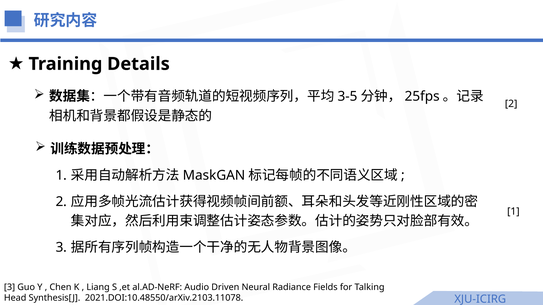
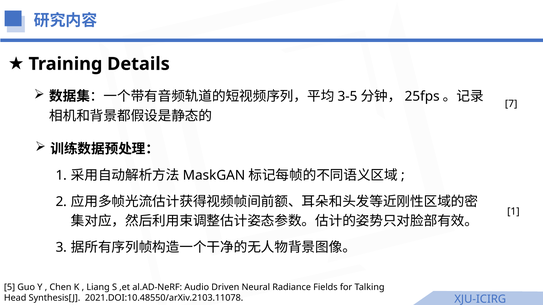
2: 2 -> 7 (511, 104)
3: 3 -> 5 (10, 287)
